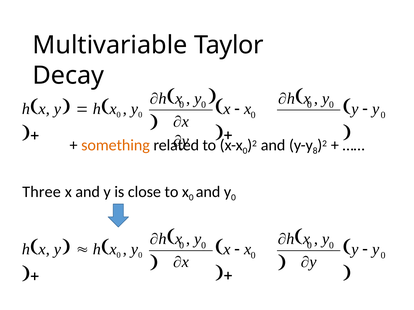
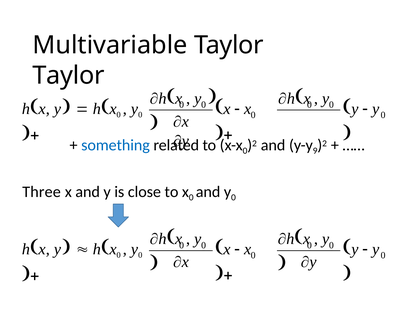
Decay: Decay -> Taylor (68, 76)
something colour: orange -> blue (116, 146)
8: 8 -> 9 (315, 151)
